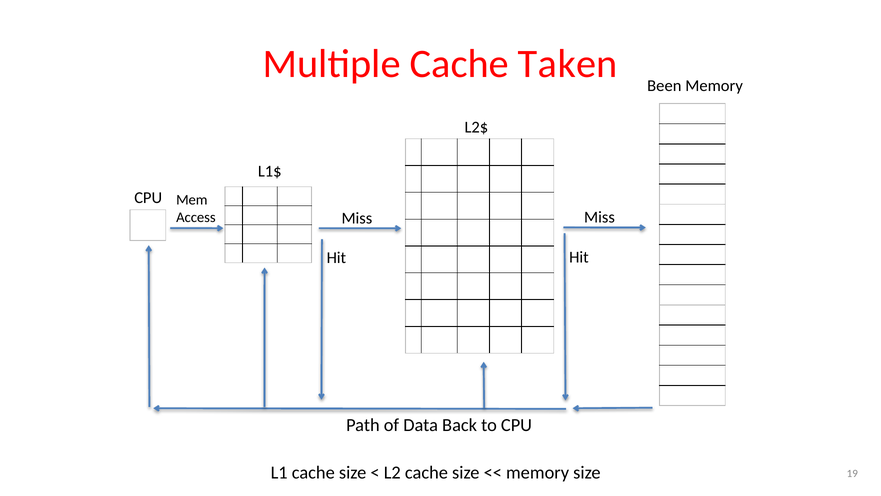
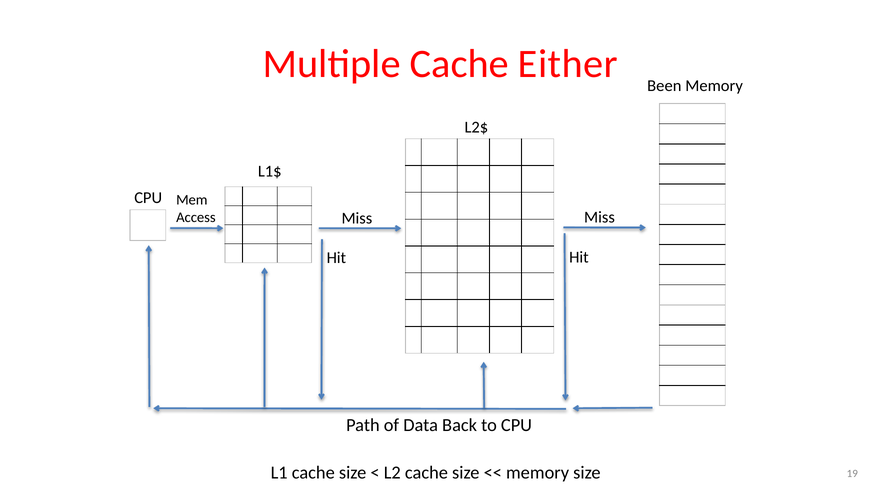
Taken: Taken -> Either (568, 64)
